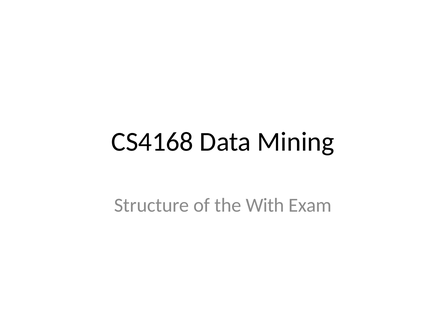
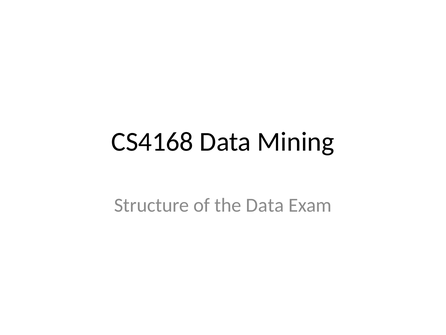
the With: With -> Data (265, 205)
